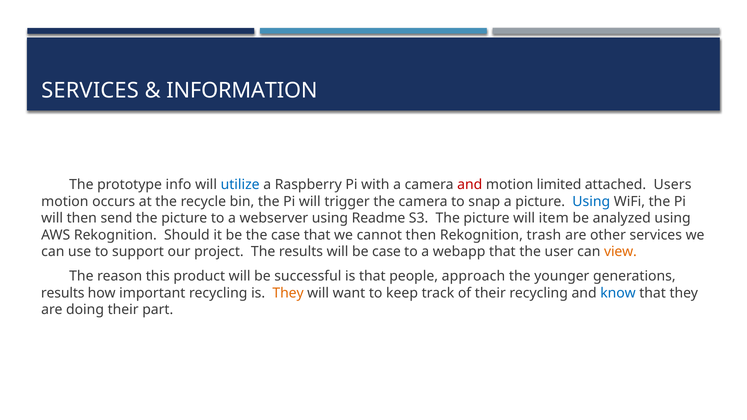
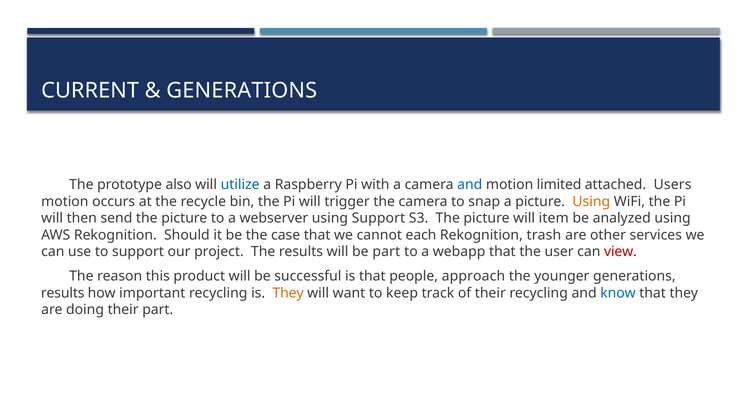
SERVICES: SERVICES -> CURRENT (90, 91)
INFORMATION: INFORMATION -> GENERATIONS (242, 91)
info: info -> also (179, 185)
and colour: red -> blue (470, 185)
Using colour: blue -> orange (591, 201)
using Readme: Readme -> Support (378, 218)
cannot then: then -> each (421, 235)
be case: case -> part (386, 252)
view colour: orange -> red (620, 252)
